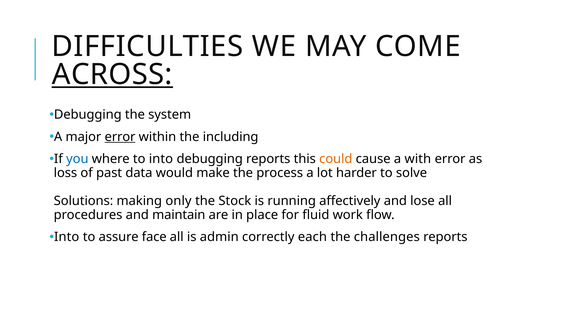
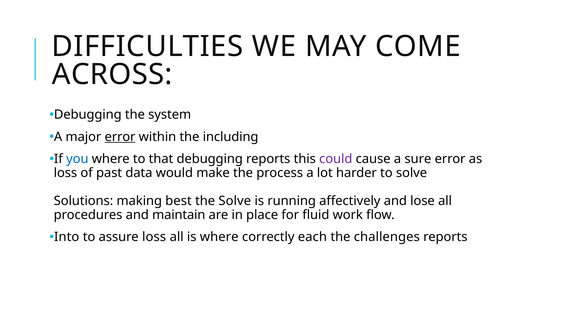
ACROSS underline: present -> none (112, 75)
to into: into -> that (161, 159)
could colour: orange -> purple (336, 159)
with: with -> sure (418, 159)
only: only -> best (179, 201)
the Stock: Stock -> Solve (235, 201)
assure face: face -> loss (154, 237)
is admin: admin -> where (219, 237)
